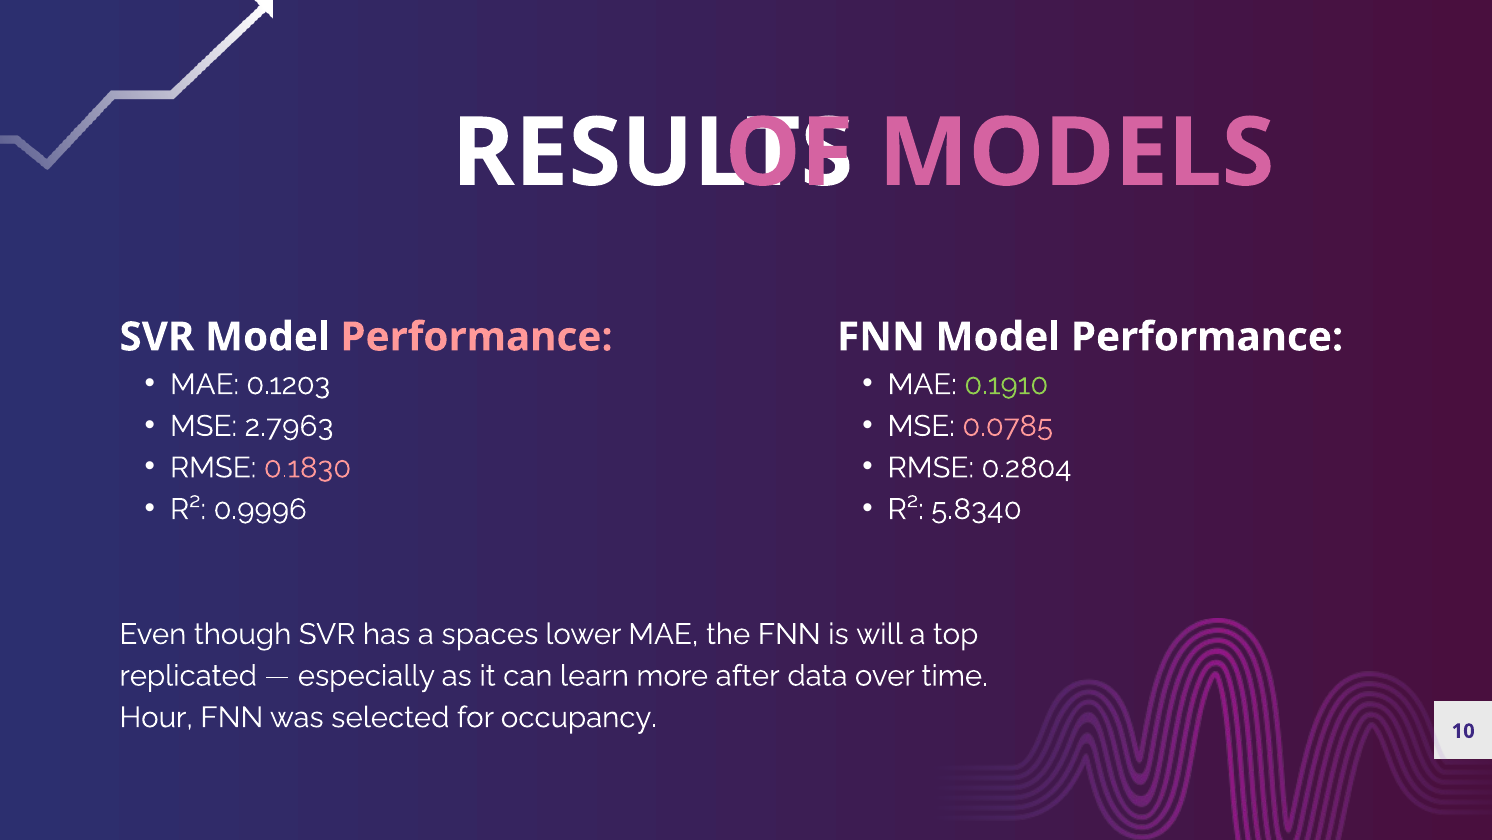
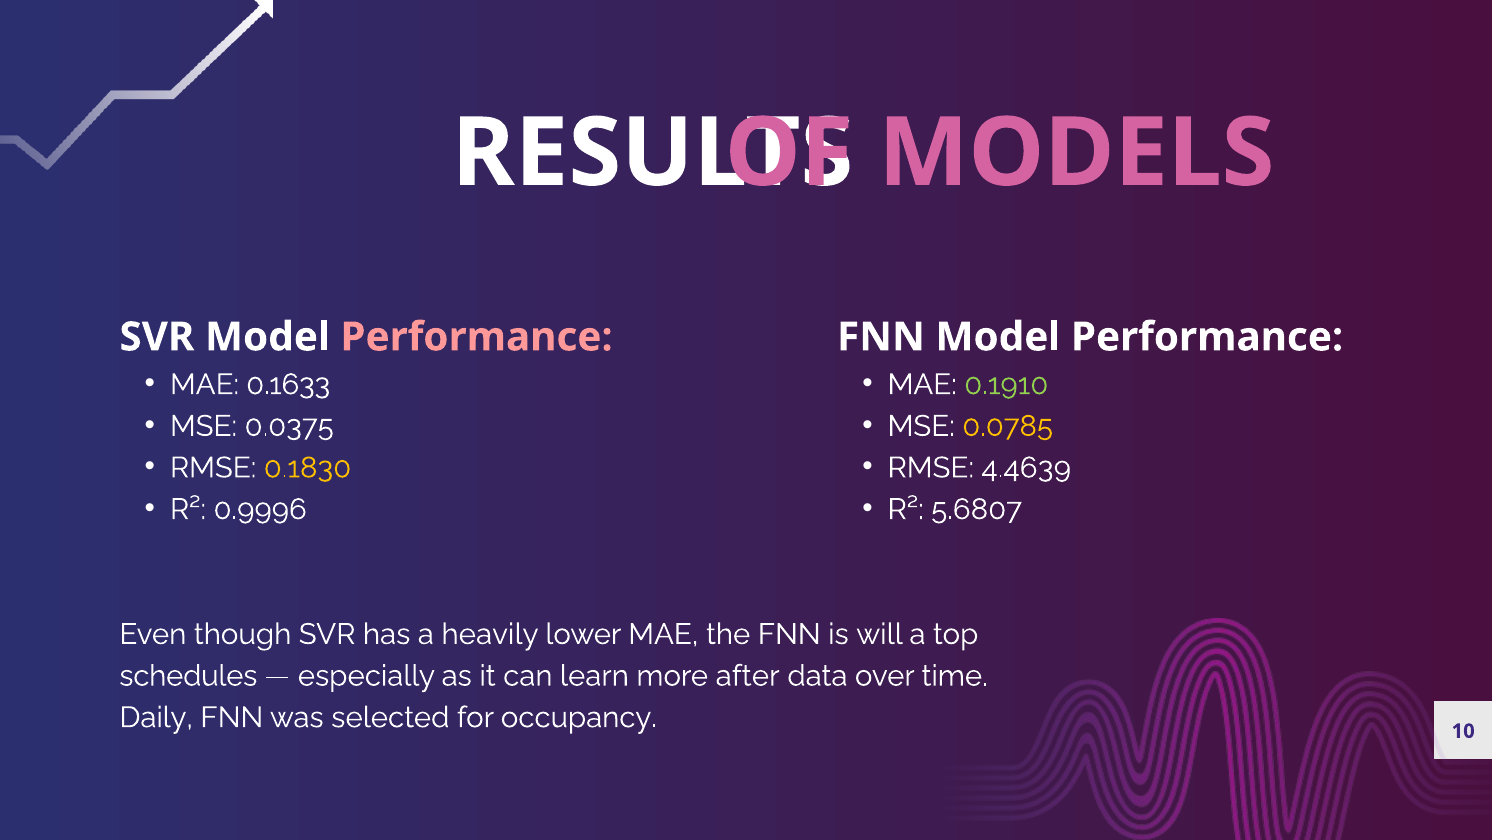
0.1203: 0.1203 -> 0.1633 (288, 384)
2.7963: 2.7963 -> 0.0375 (289, 426)
0.0785 colour: pink -> yellow (1008, 426)
0.1830 colour: pink -> yellow (307, 467)
0.2804: 0.2804 -> 4.4639 (1026, 467)
5.8340: 5.8340 -> 5.6807 (977, 509)
spaces: spaces -> heavily (490, 634)
replicated: replicated -> schedules (188, 675)
Hour: Hour -> Daily (156, 717)
